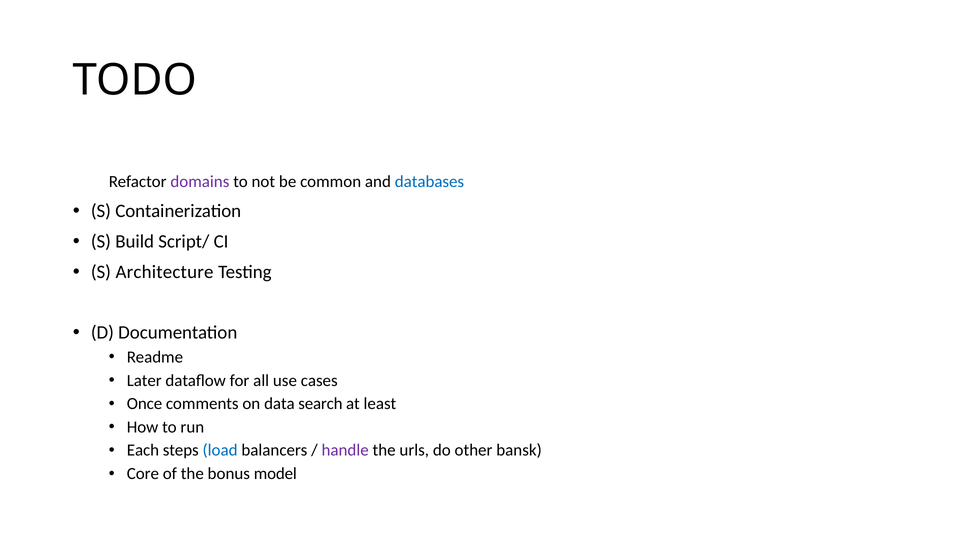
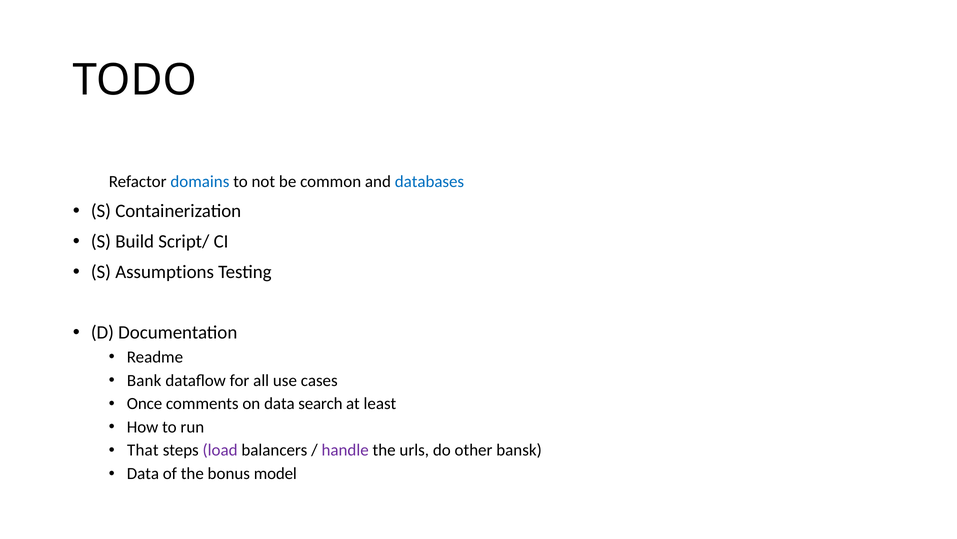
domains colour: purple -> blue (200, 181)
Architecture: Architecture -> Assumptions (165, 271)
Later: Later -> Bank (144, 380)
Each: Each -> That (143, 450)
load colour: blue -> purple (220, 450)
Core: Core -> Data (143, 473)
